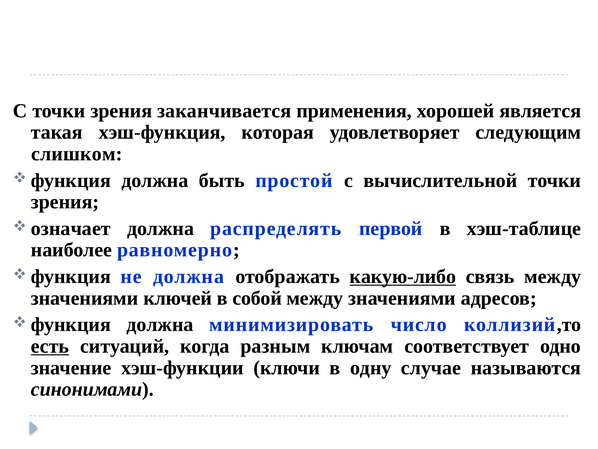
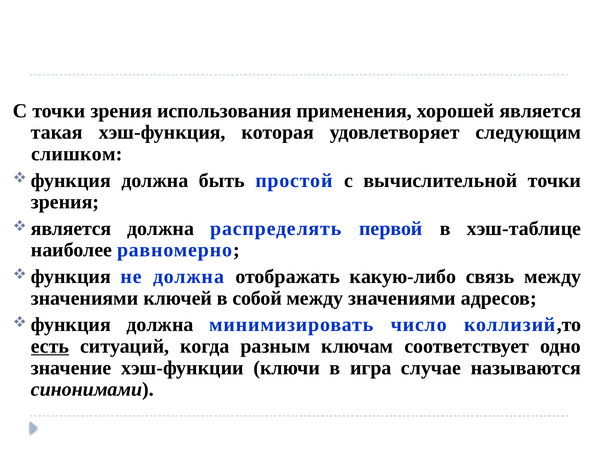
заканчивается: заканчивается -> использования (224, 111)
означает: означает -> является (71, 228)
какую-либо underline: present -> none (403, 276)
одну: одну -> игра (371, 367)
